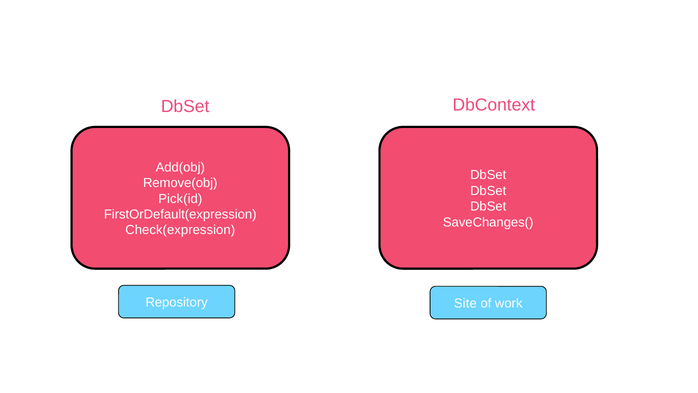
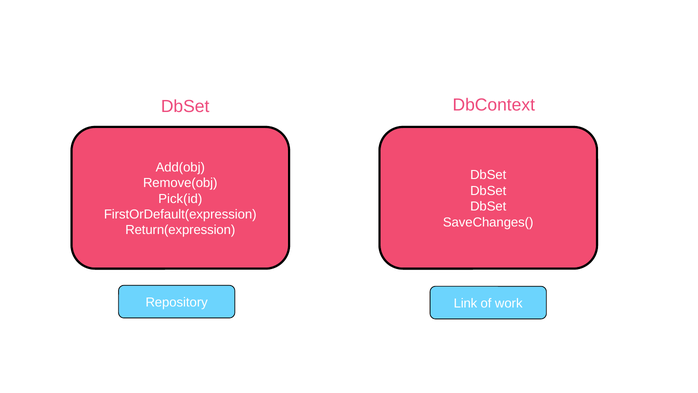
Check(expression: Check(expression -> Return(expression (180, 230)
Site: Site -> Link (465, 303)
